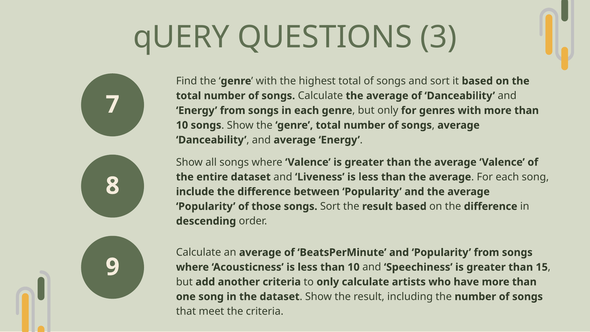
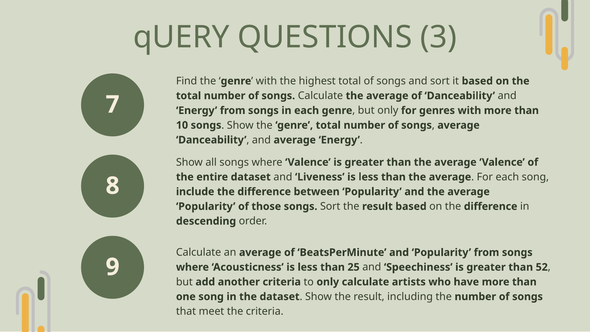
less than 10: 10 -> 25 (354, 267)
15: 15 -> 52 (542, 267)
